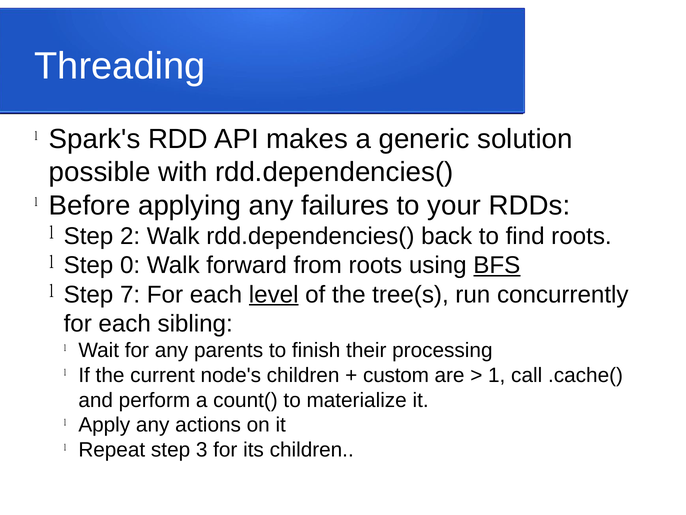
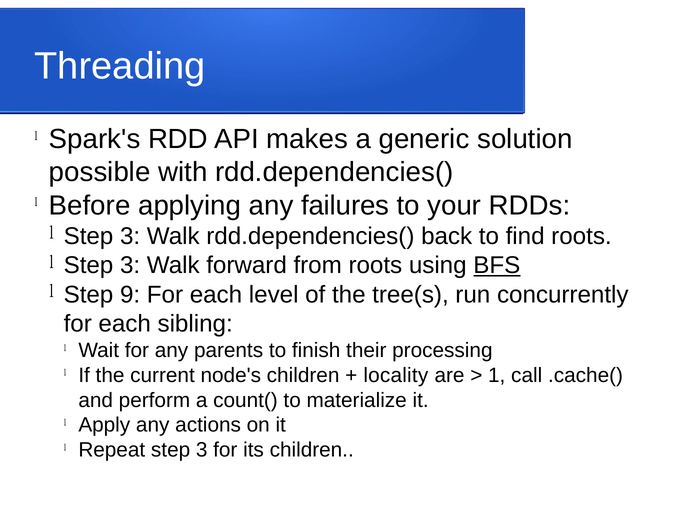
2: 2 -> 3 (130, 236)
0: 0 -> 3 (130, 265)
7: 7 -> 9 (130, 294)
level underline: present -> none (274, 294)
custom: custom -> locality (396, 375)
